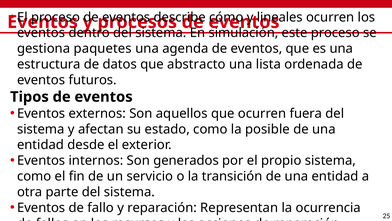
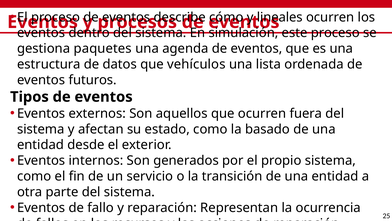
abstracto: abstracto -> vehículos (196, 64)
posible: posible -> basado (267, 129)
